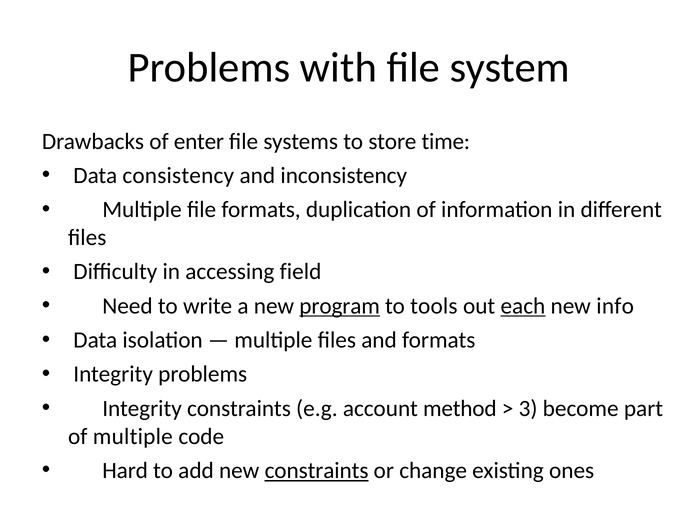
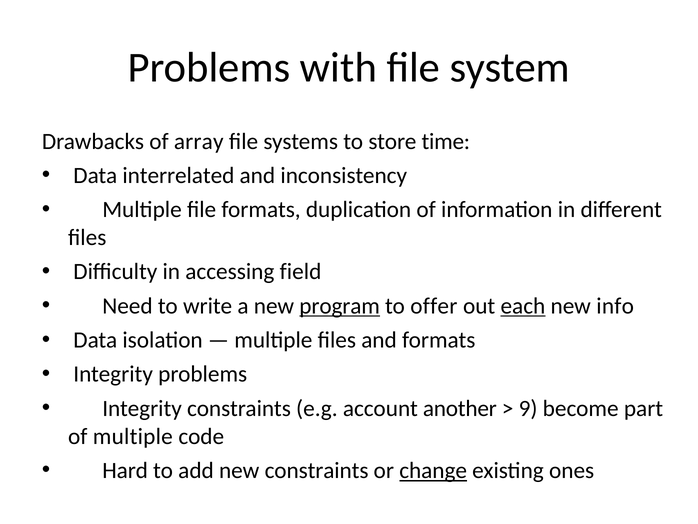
enter: enter -> array (199, 141)
consistency: consistency -> interrelated (178, 175)
tools: tools -> offer (434, 306)
method: method -> another (460, 408)
3: 3 -> 9 (528, 408)
constraints underline: present -> none (317, 470)
change underline: none -> present (433, 470)
